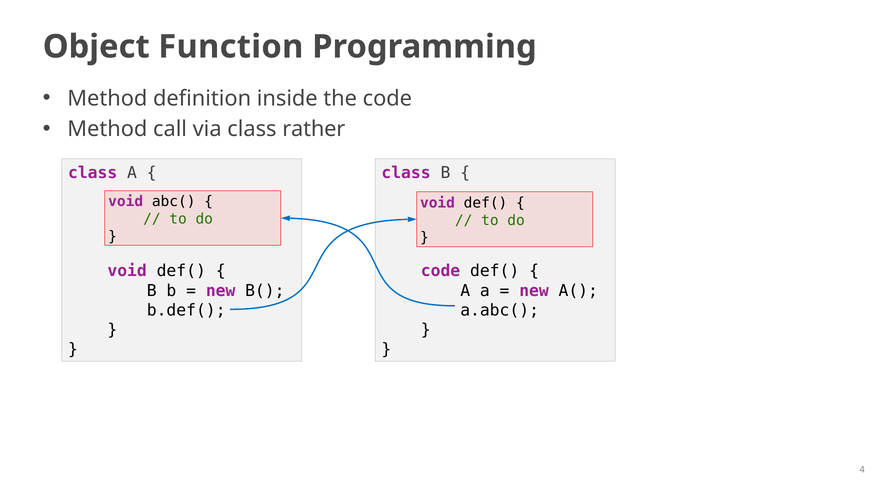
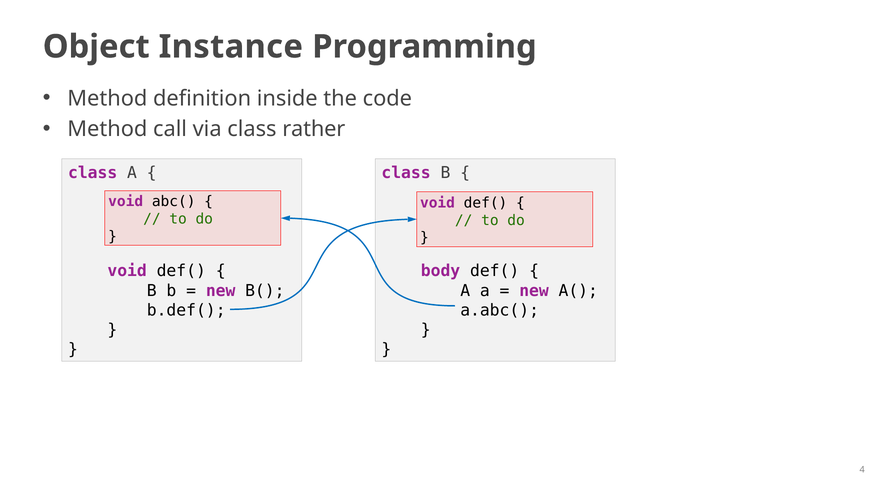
Function: Function -> Instance (231, 47)
code: code -> body (441, 271)
